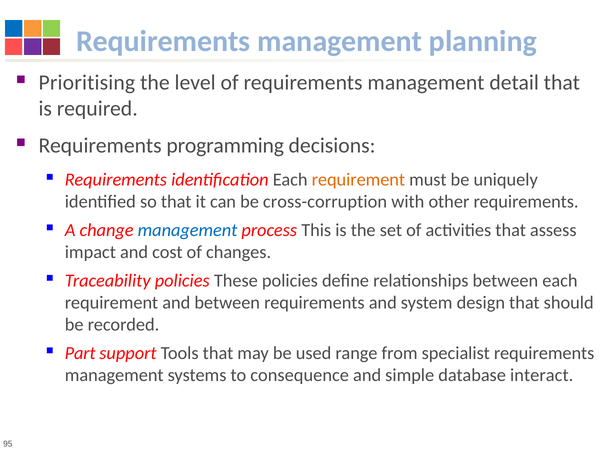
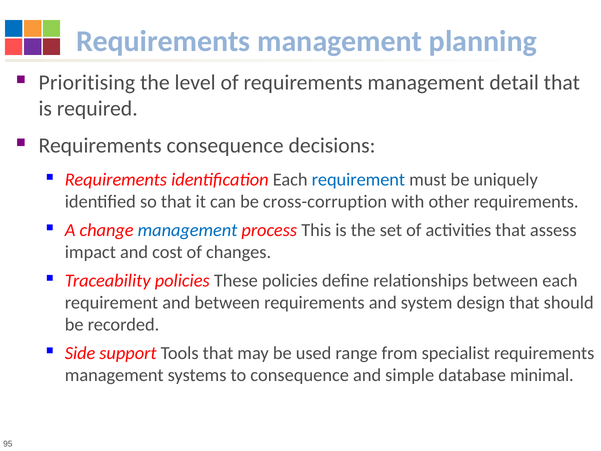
Requirements programming: programming -> consequence (225, 146)
requirement colour: orange -> blue (358, 180)
Part: Part -> Side (80, 353)
interact: interact -> minimal (542, 375)
